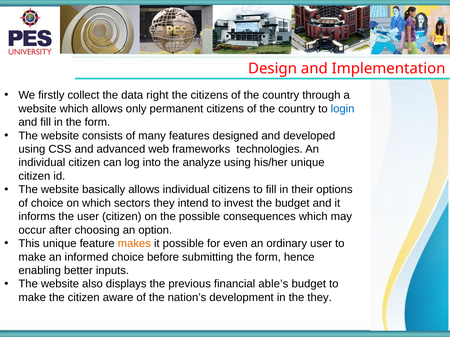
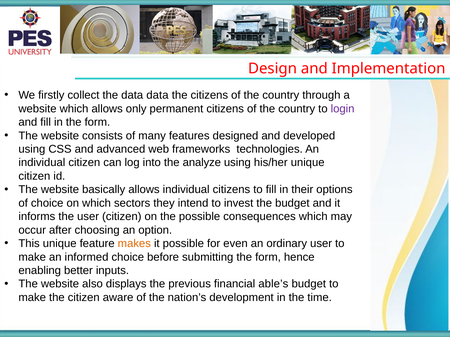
data right: right -> data (157, 95)
login colour: blue -> purple (343, 109)
the they: they -> time (320, 298)
